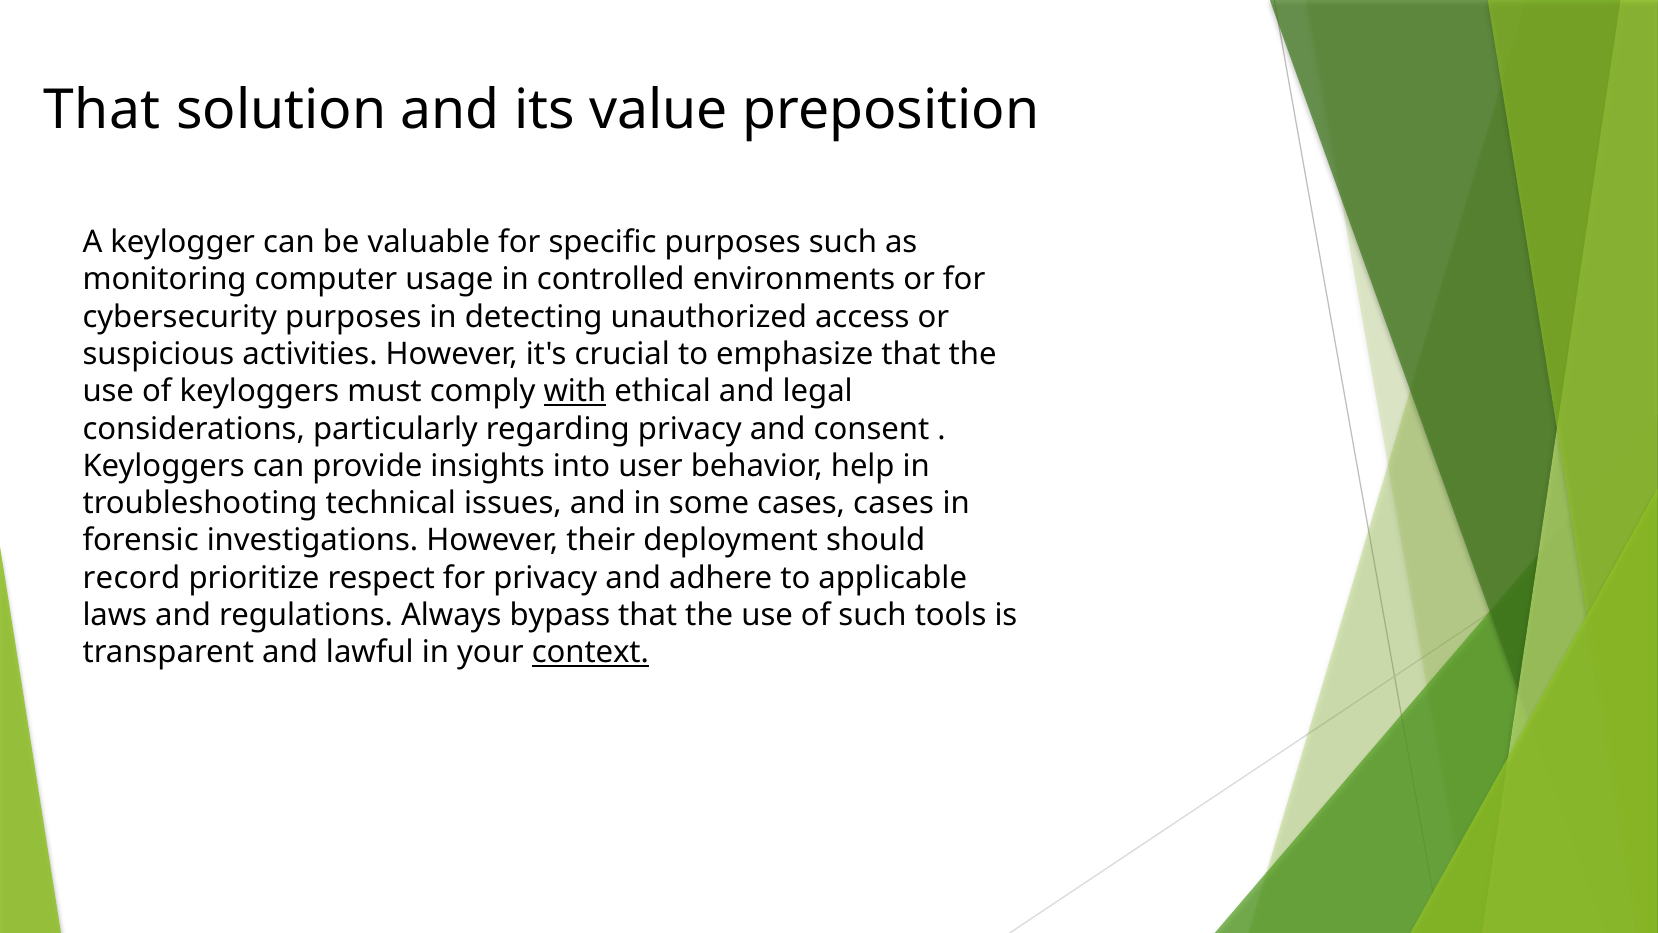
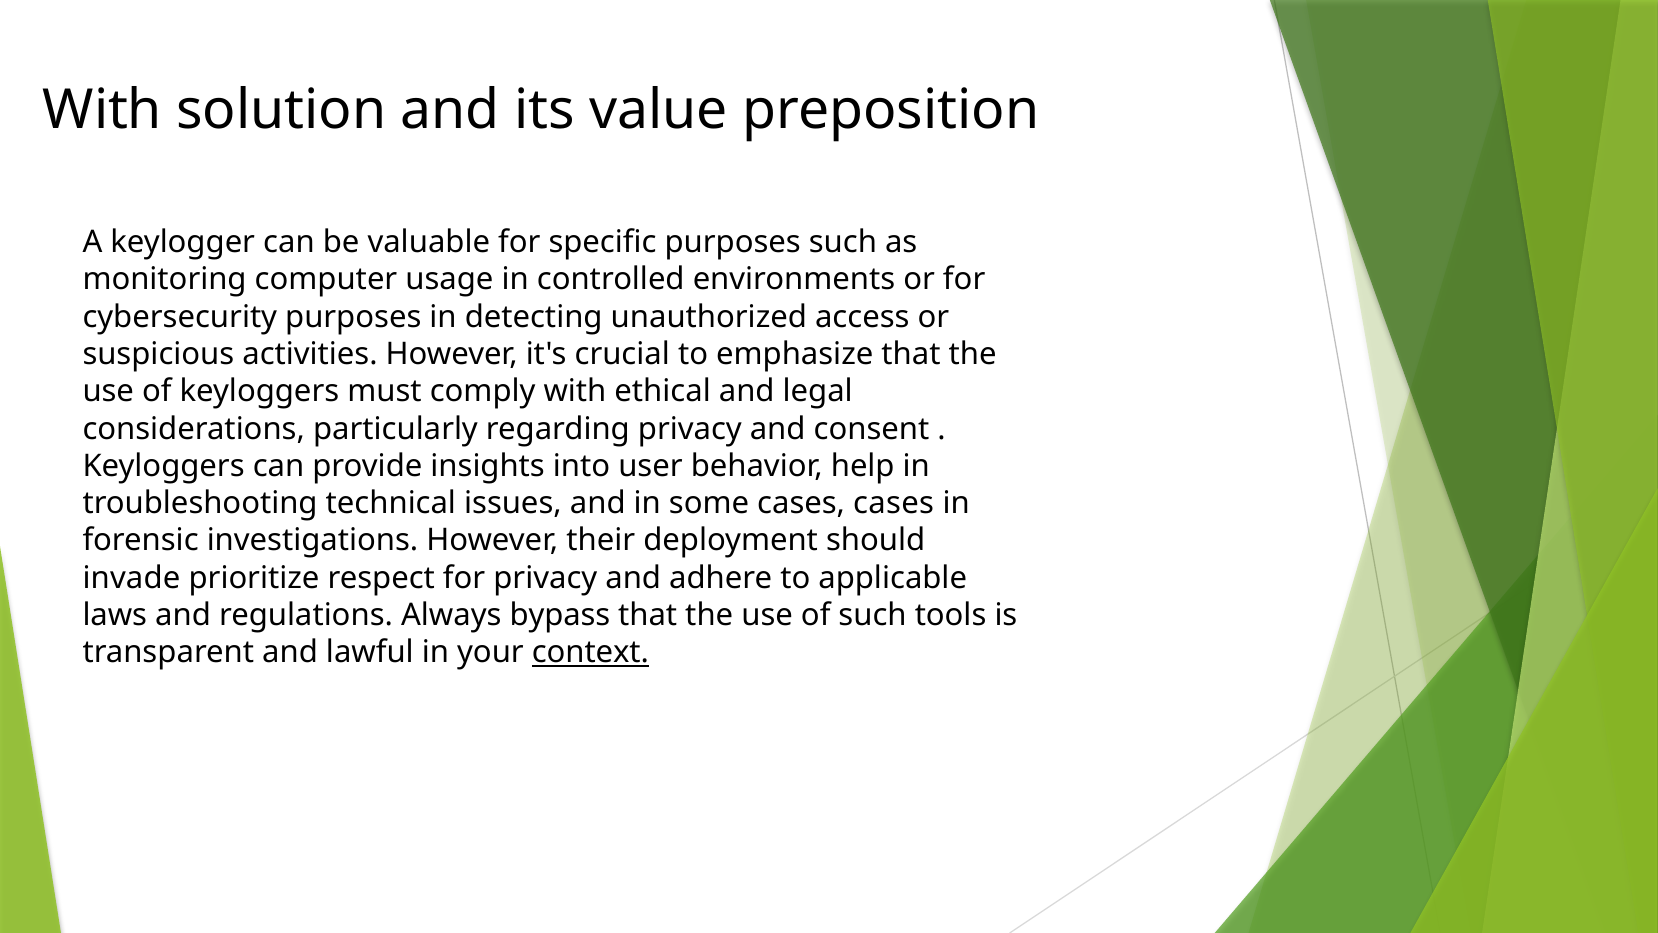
That: That -> With (102, 110)
with underline: present -> none (575, 391)
record: record -> invade (131, 578)
